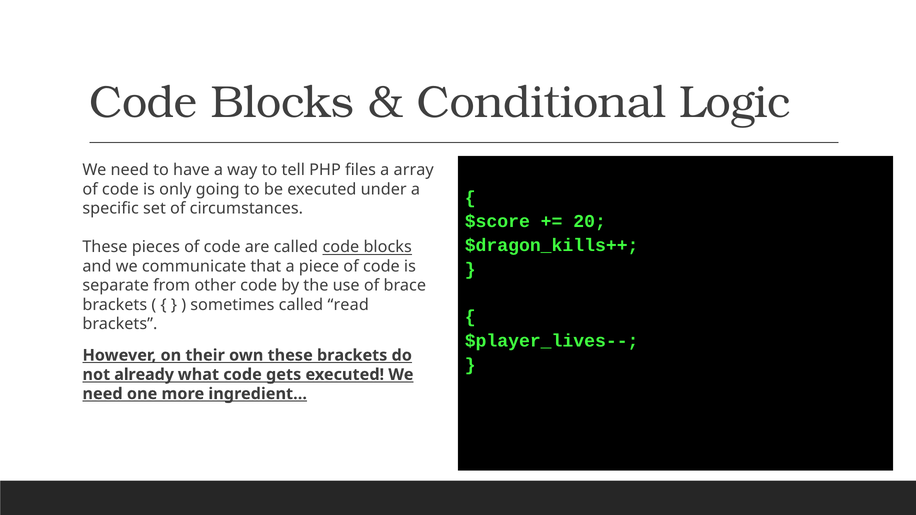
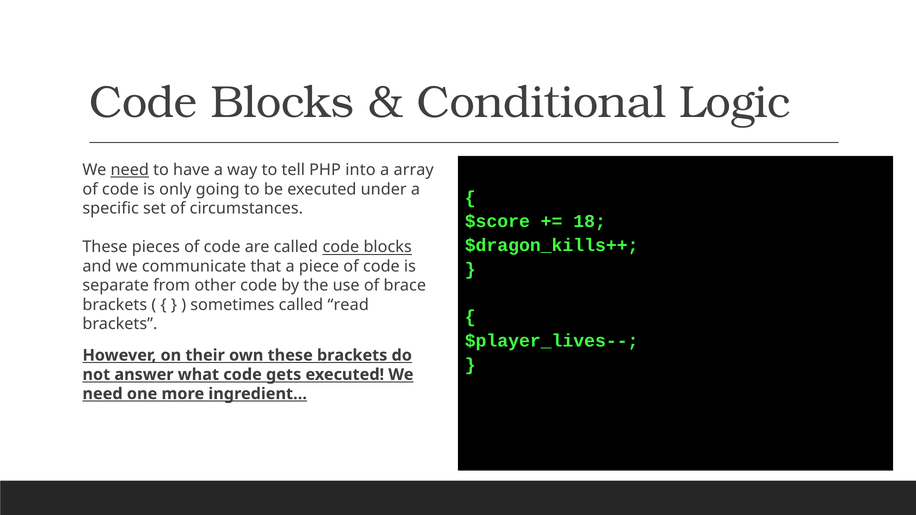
need underline: none -> present (130, 170)
files: files -> into (360, 170)
20: 20 -> 18 (590, 222)
already: already -> answer (144, 375)
